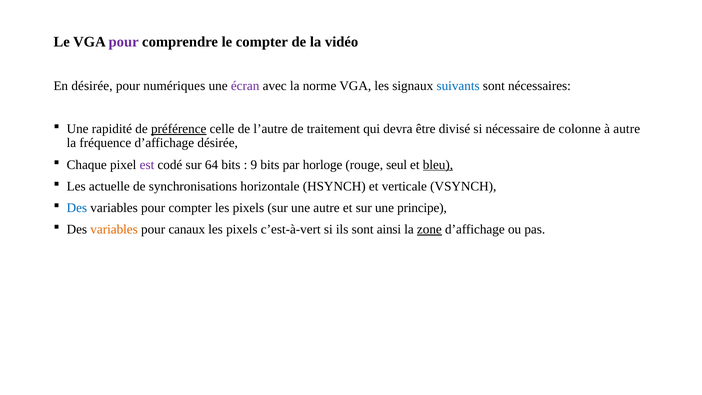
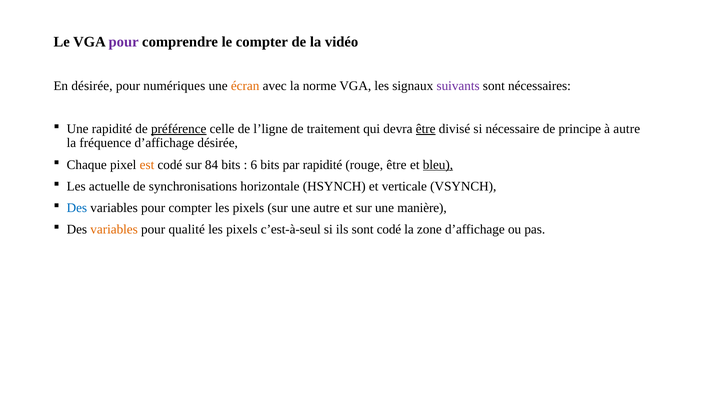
écran colour: purple -> orange (245, 86)
suivants colour: blue -> purple (458, 86)
l’autre: l’autre -> l’ligne (271, 129)
être underline: none -> present (426, 129)
colonne: colonne -> principe (580, 129)
est colour: purple -> orange (147, 165)
64: 64 -> 84 (212, 165)
9: 9 -> 6 (254, 165)
par horloge: horloge -> rapidité (323, 165)
rouge seul: seul -> être (396, 165)
principe: principe -> manière (422, 208)
canaux: canaux -> qualité (187, 229)
c’est-à-vert: c’est-à-vert -> c’est-à-seul (291, 229)
sont ainsi: ainsi -> codé (389, 229)
zone underline: present -> none (429, 229)
